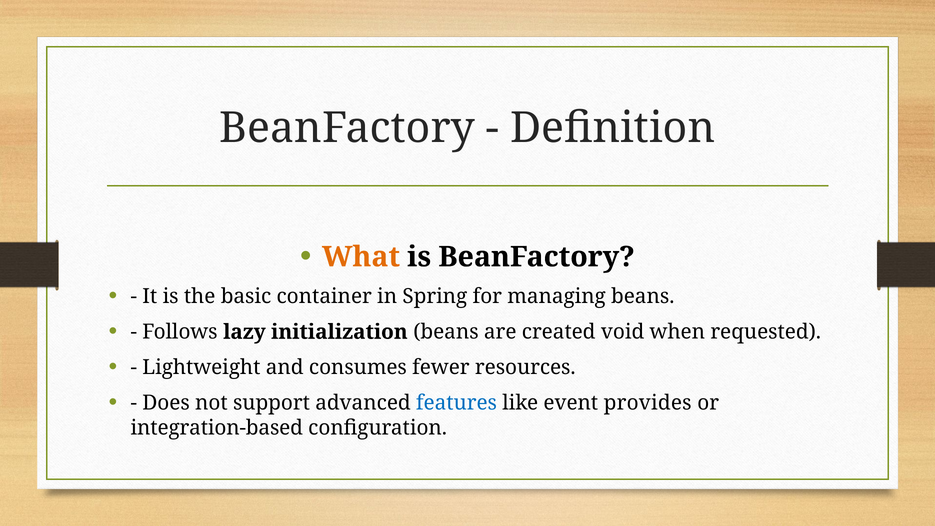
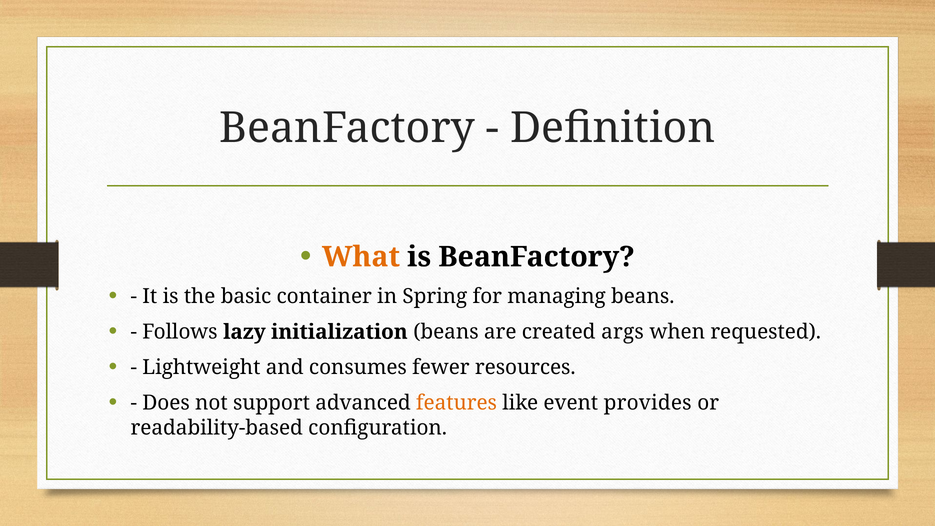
void: void -> args (622, 332)
features colour: blue -> orange (456, 403)
integration-based: integration-based -> readability-based (217, 428)
